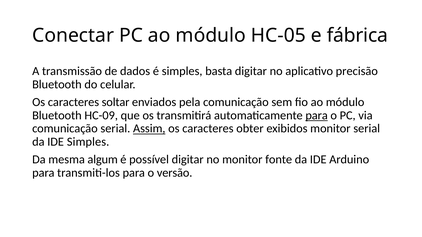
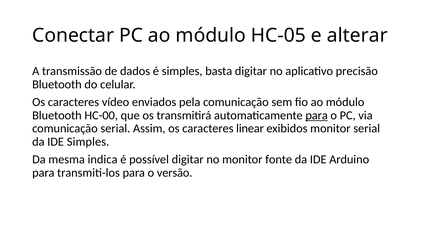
fábrica: fábrica -> alterar (357, 35)
soltar: soltar -> vídeo (116, 102)
HC-09: HC-09 -> HC-00 (101, 116)
Assim underline: present -> none (149, 129)
obter: obter -> linear (250, 129)
algum: algum -> indica (103, 160)
